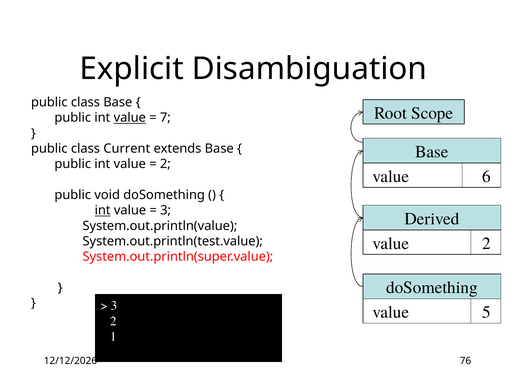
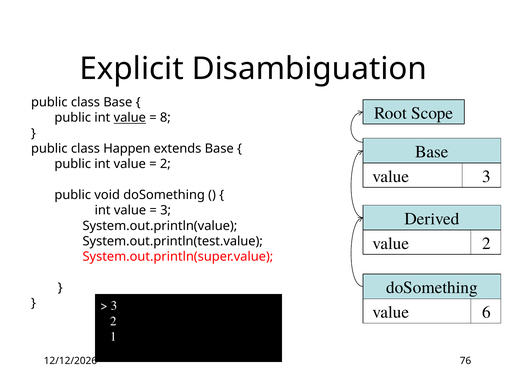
7: 7 -> 8 (165, 118)
Current: Current -> Happen (127, 149)
value 6: 6 -> 3 (486, 177)
int underline: present -> none (103, 210)
5: 5 -> 6 (486, 312)
